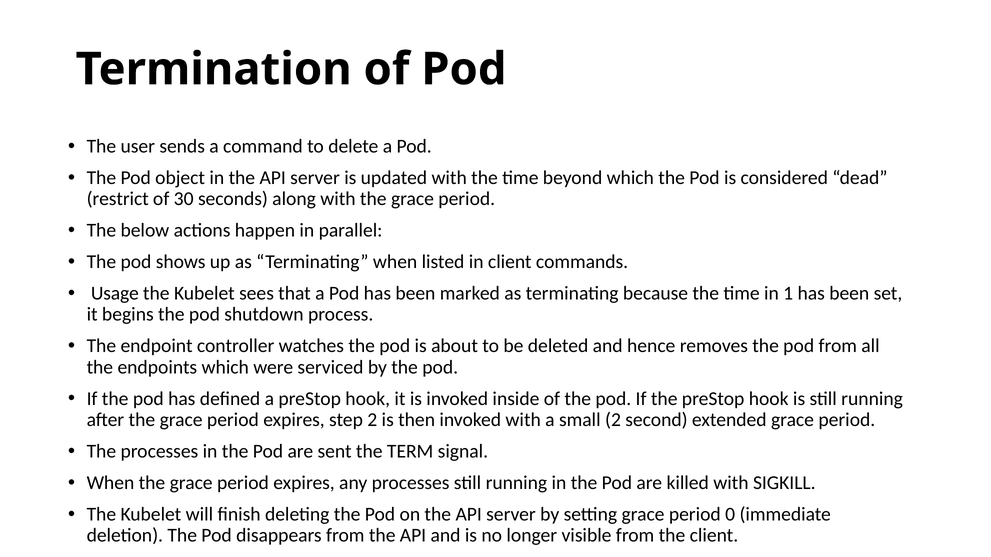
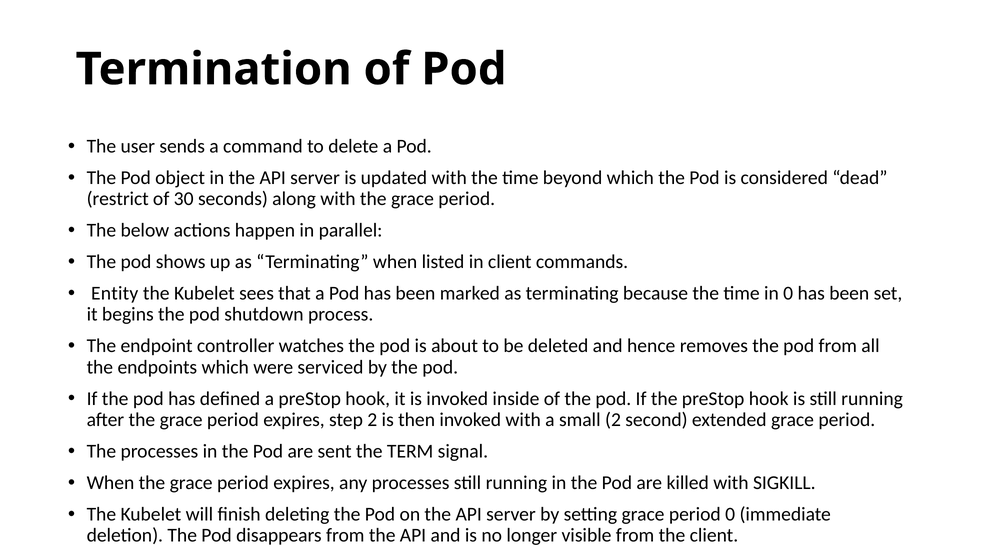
Usage: Usage -> Entity (115, 294)
in 1: 1 -> 0 (788, 294)
